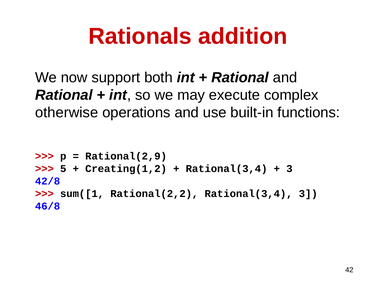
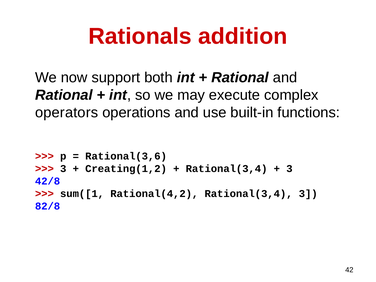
otherwise: otherwise -> operators (67, 113)
Rational(2,9: Rational(2,9 -> Rational(3,6 (126, 156)
5: 5 -> 3 (63, 169)
Rational(2,2: Rational(2,2 -> Rational(4,2 (154, 194)
46/8: 46/8 -> 82/8 (48, 206)
